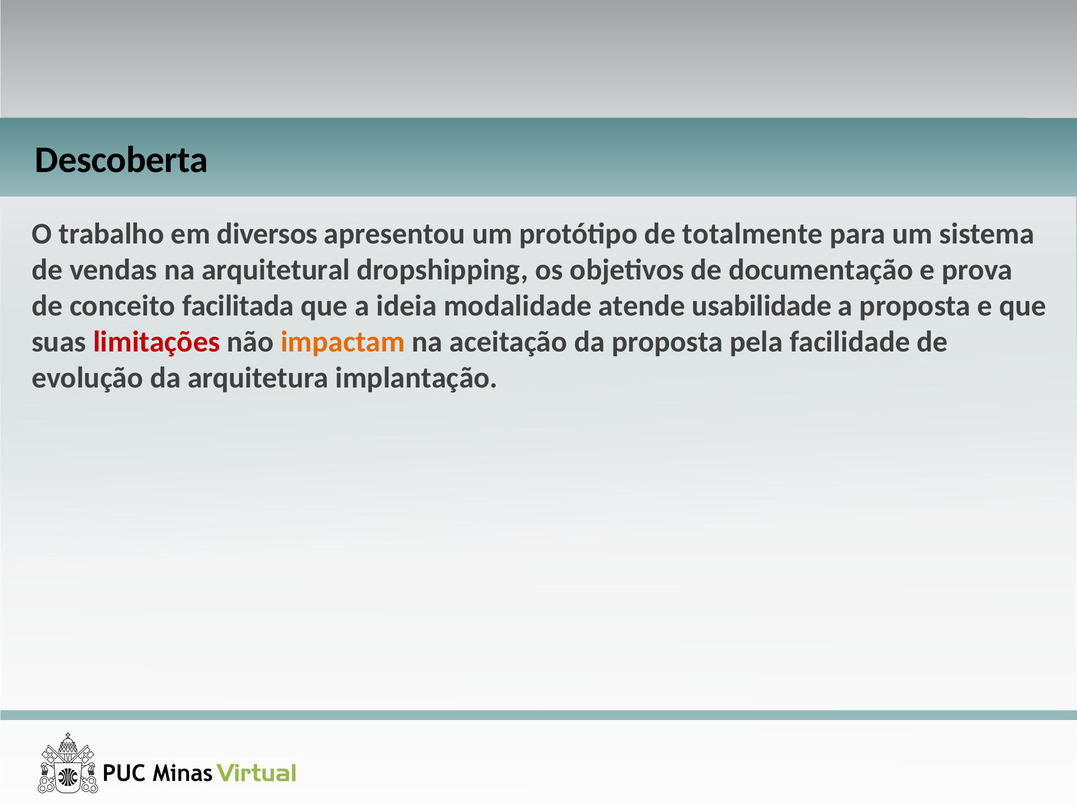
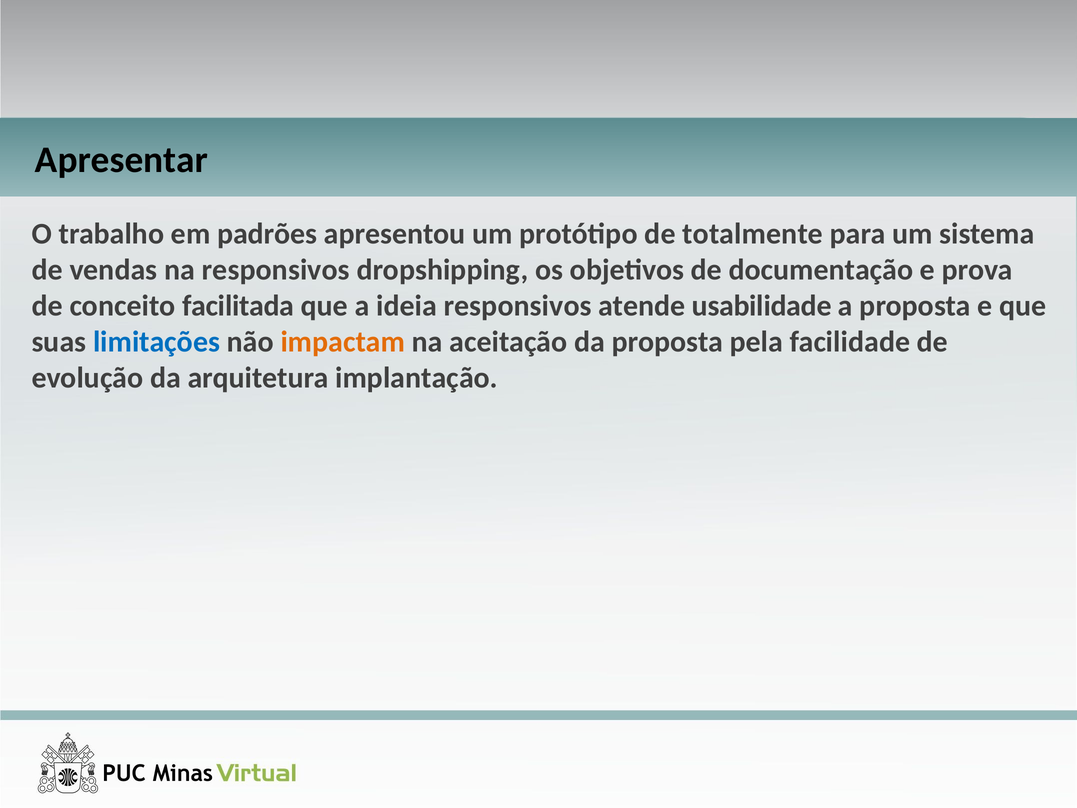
Descoberta: Descoberta -> Apresentar (121, 160)
diversos: diversos -> padrões (267, 234)
na arquitetural: arquitetural -> responsivos (276, 270)
ideia modalidade: modalidade -> responsivos (518, 306)
limitações colour: red -> blue (157, 342)
